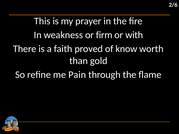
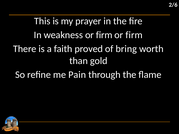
with: with -> firm (134, 35)
know: know -> bring (126, 49)
